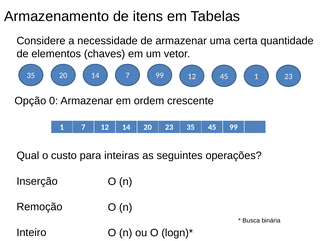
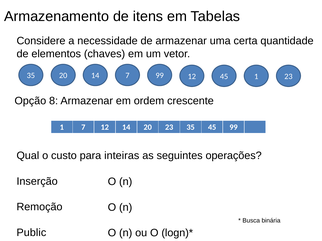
0: 0 -> 8 (54, 101)
Inteiro: Inteiro -> Public (31, 233)
